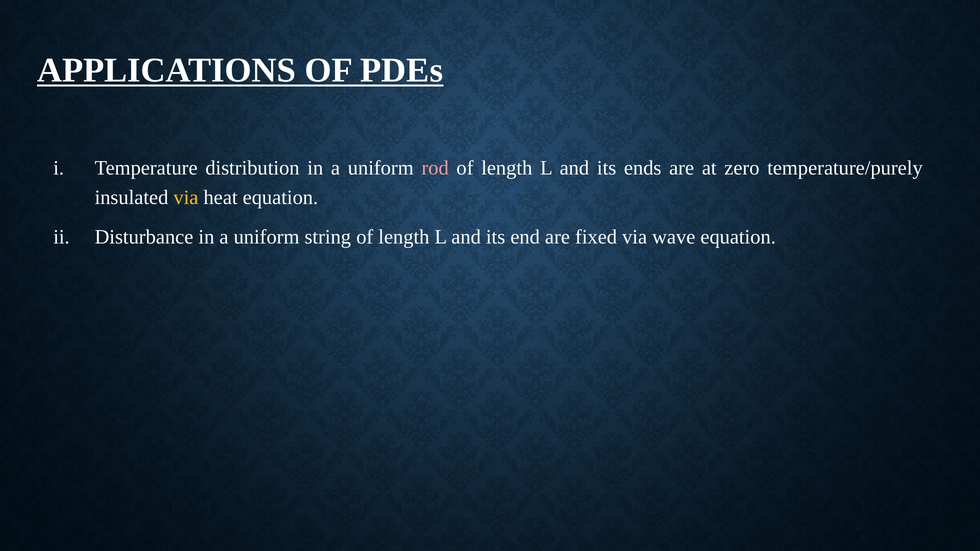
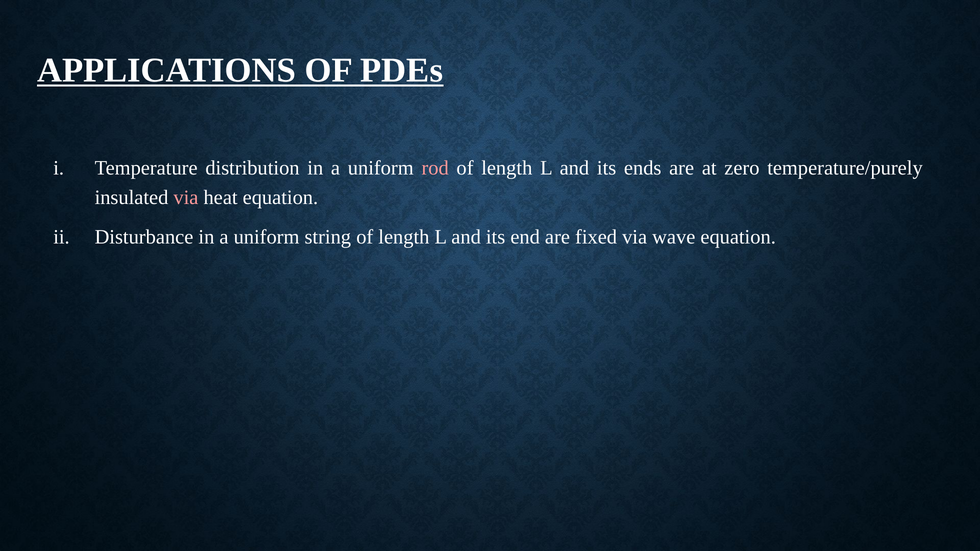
via colour: yellow -> pink (186, 198)
